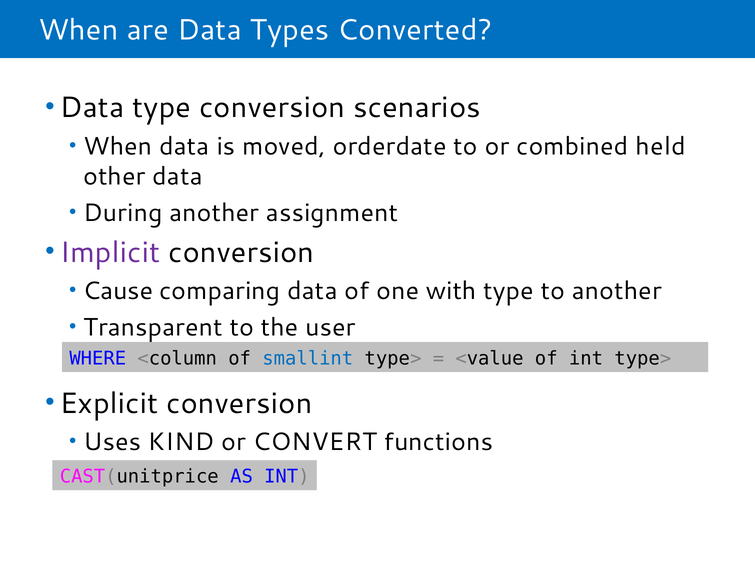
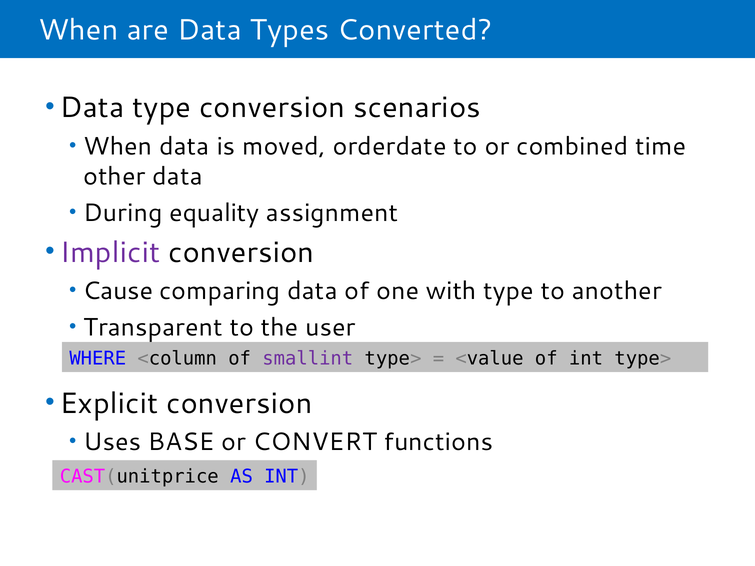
held: held -> time (661, 146)
During another: another -> equality (214, 213)
smallint colour: blue -> purple (308, 358)
KIND: KIND -> BASE (181, 442)
